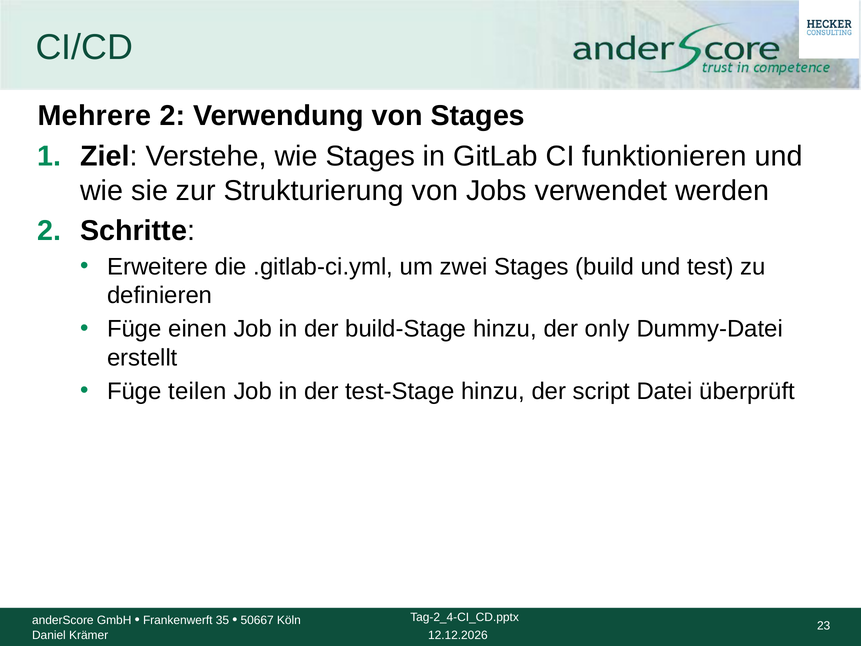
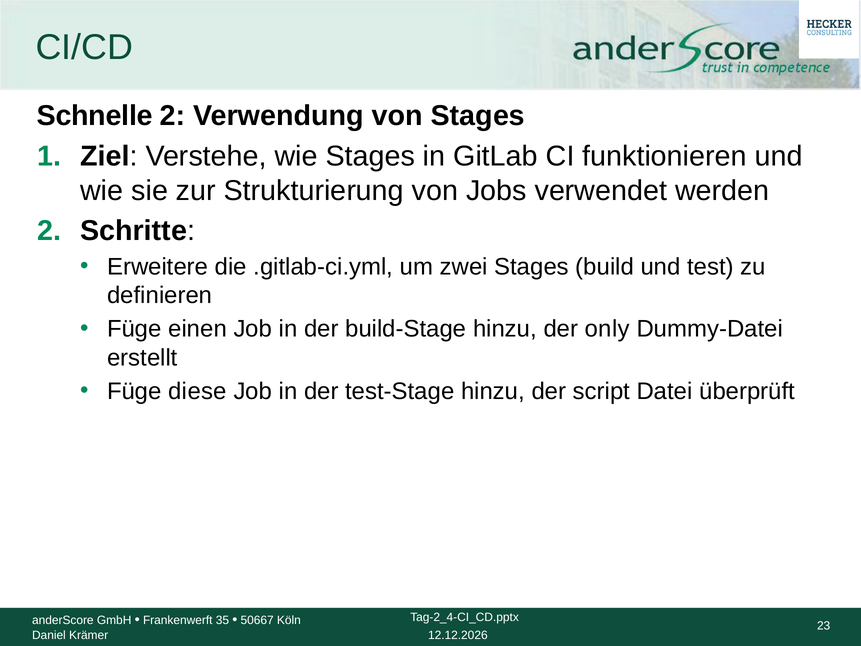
Mehrere: Mehrere -> Schnelle (95, 116)
teilen: teilen -> diese (197, 391)
